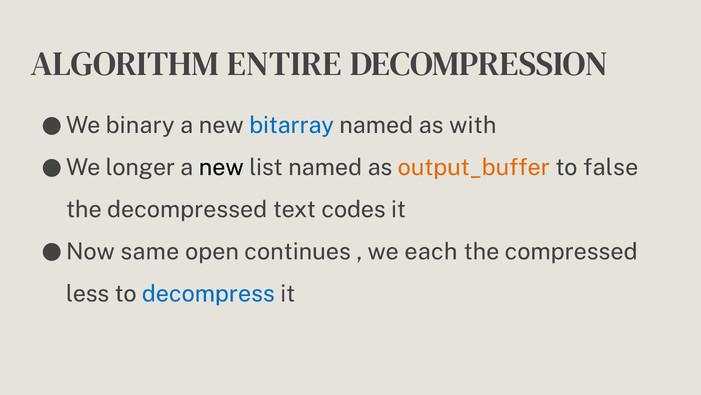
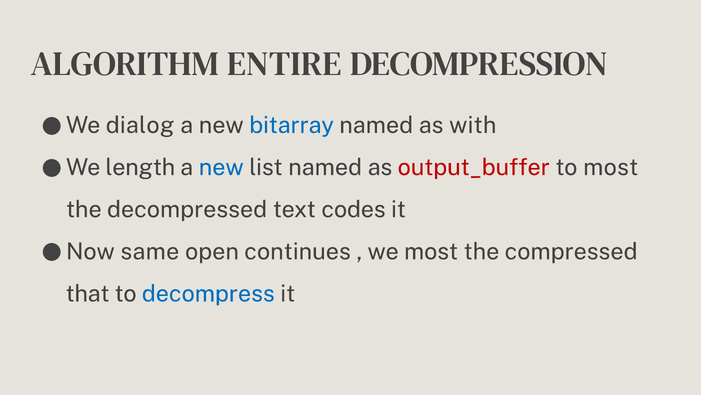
binary: binary -> dialog (140, 125)
longer: longer -> length (140, 167)
new colour: black -> blue (221, 167)
output_buffer colour: orange -> red (474, 167)
to false: false -> most (611, 167)
we each: each -> most (431, 251)
less: less -> that (88, 293)
